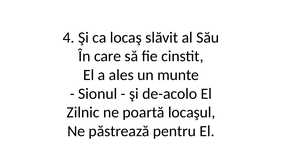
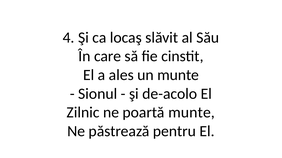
poartă locaşul: locaşul -> munte (192, 113)
